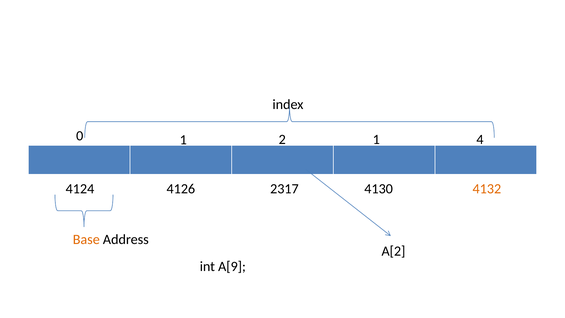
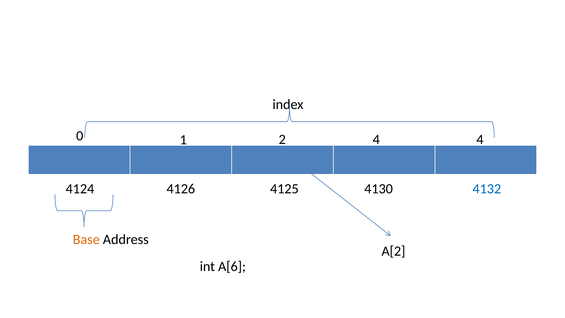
2 1: 1 -> 4 (376, 139)
2317: 2317 -> 4125 (284, 189)
4132 colour: orange -> blue (487, 189)
A[9: A[9 -> A[6 (232, 266)
